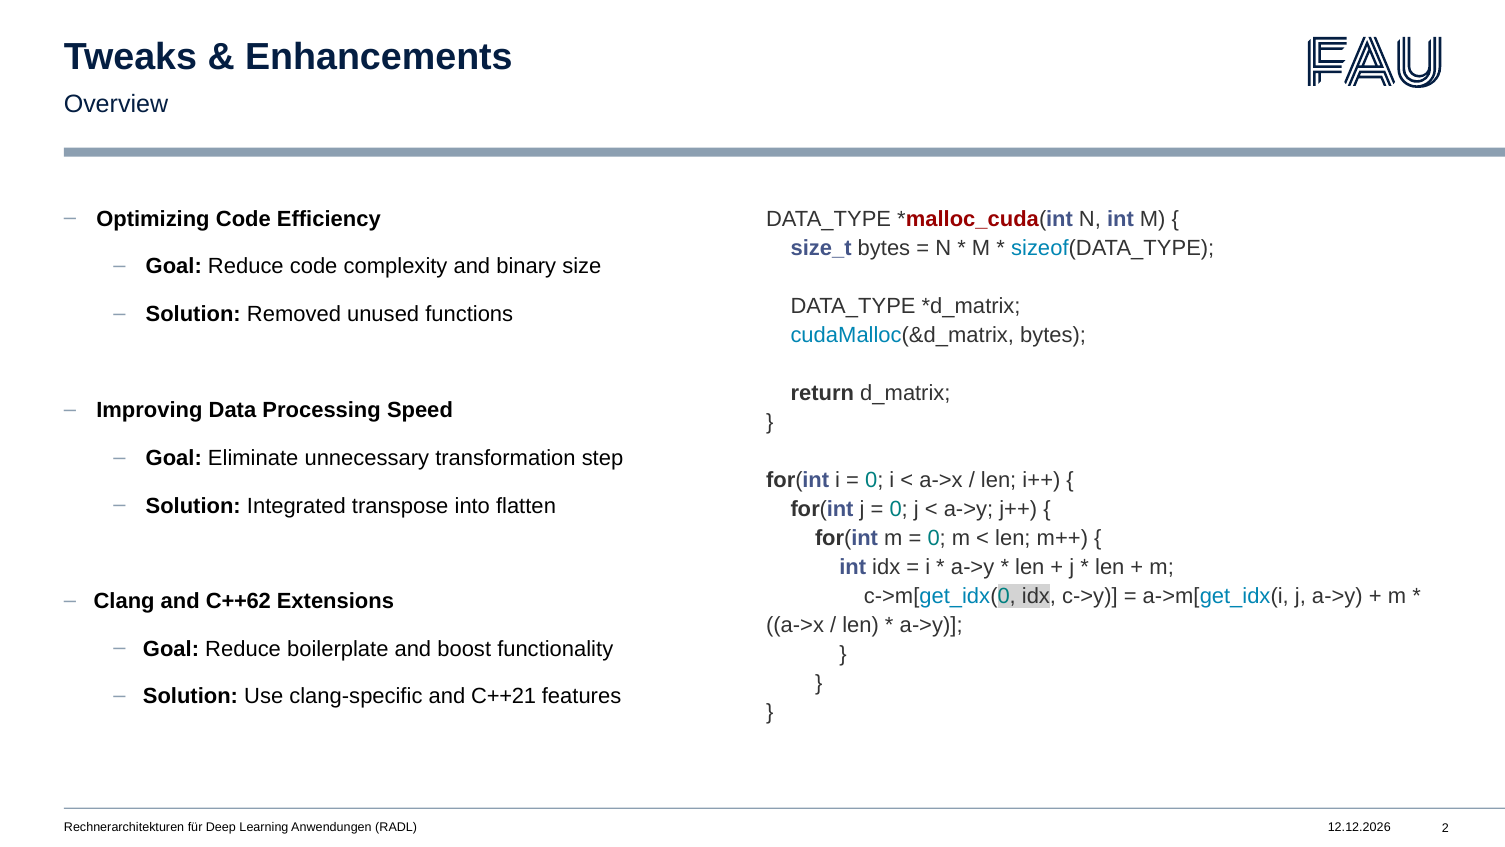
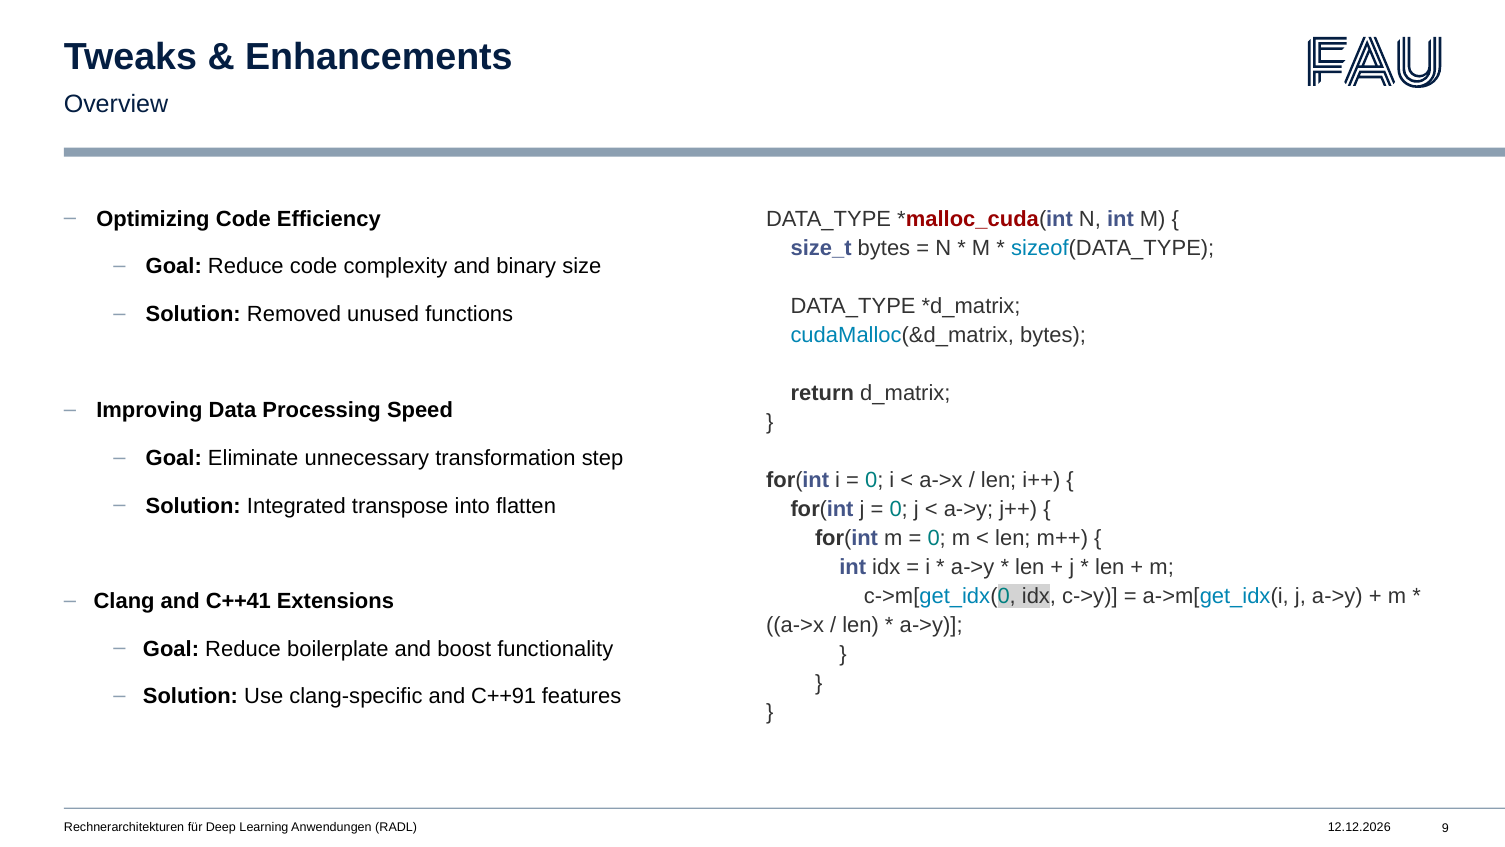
C++62: C++62 -> C++41 (238, 601)
C++21: C++21 -> C++91 (504, 696)
2: 2 -> 9 (1445, 828)
